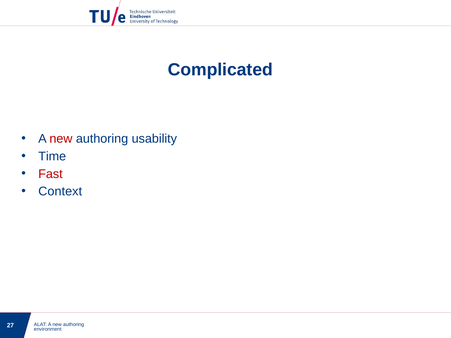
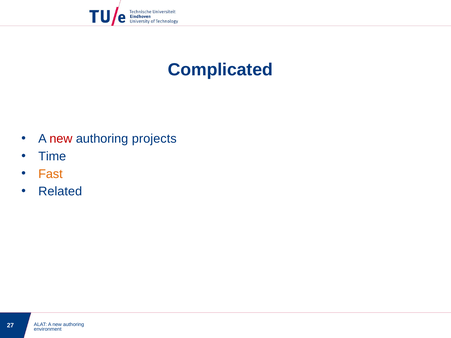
usability: usability -> projects (154, 139)
Fast colour: red -> orange (50, 174)
Context: Context -> Related (60, 192)
